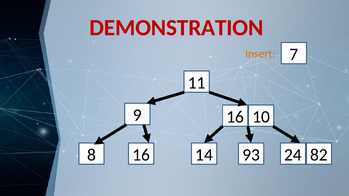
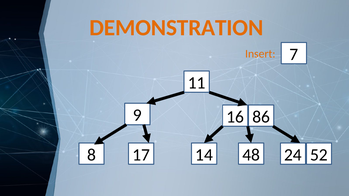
DEMONSTRATION colour: red -> orange (176, 28)
10: 10 -> 86 (261, 117)
8 16: 16 -> 17 (141, 155)
93: 93 -> 48 (251, 155)
82: 82 -> 52 (319, 155)
